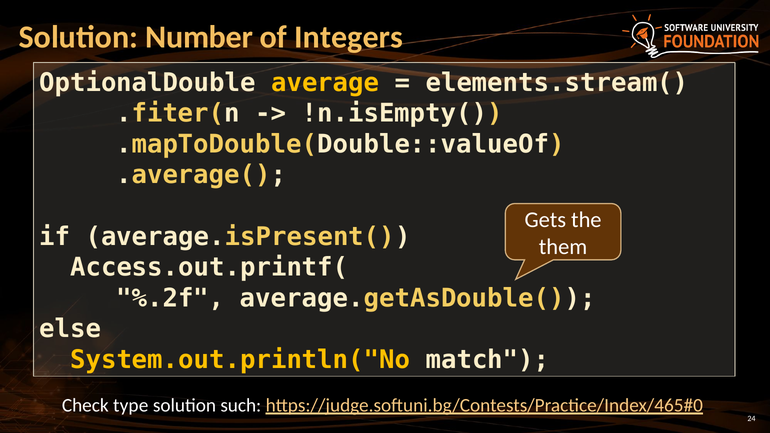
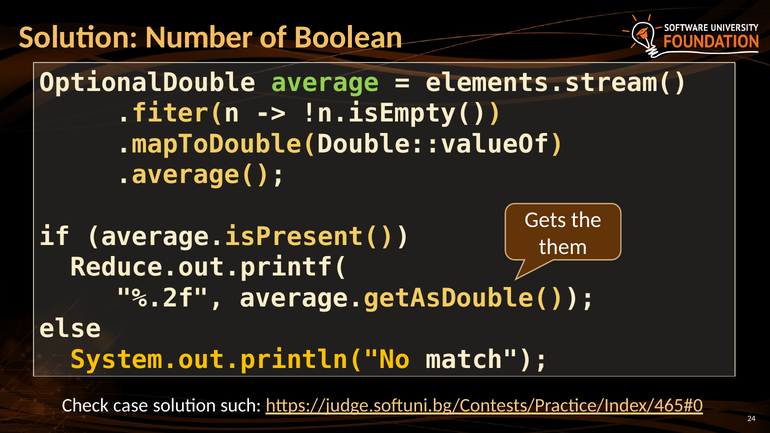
Integers: Integers -> Boolean (349, 37)
average colour: yellow -> light green (325, 83)
Access.out.printf(: Access.out.printf( -> Reduce.out.printf( (209, 268)
type: type -> case (131, 405)
